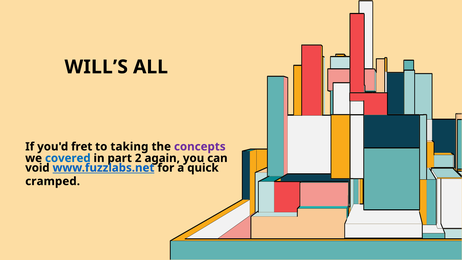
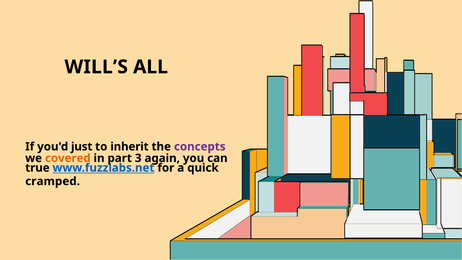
fret: fret -> just (82, 147)
taking: taking -> inherit (130, 147)
covered colour: blue -> orange (68, 158)
2: 2 -> 3 (138, 158)
void: void -> true (37, 168)
